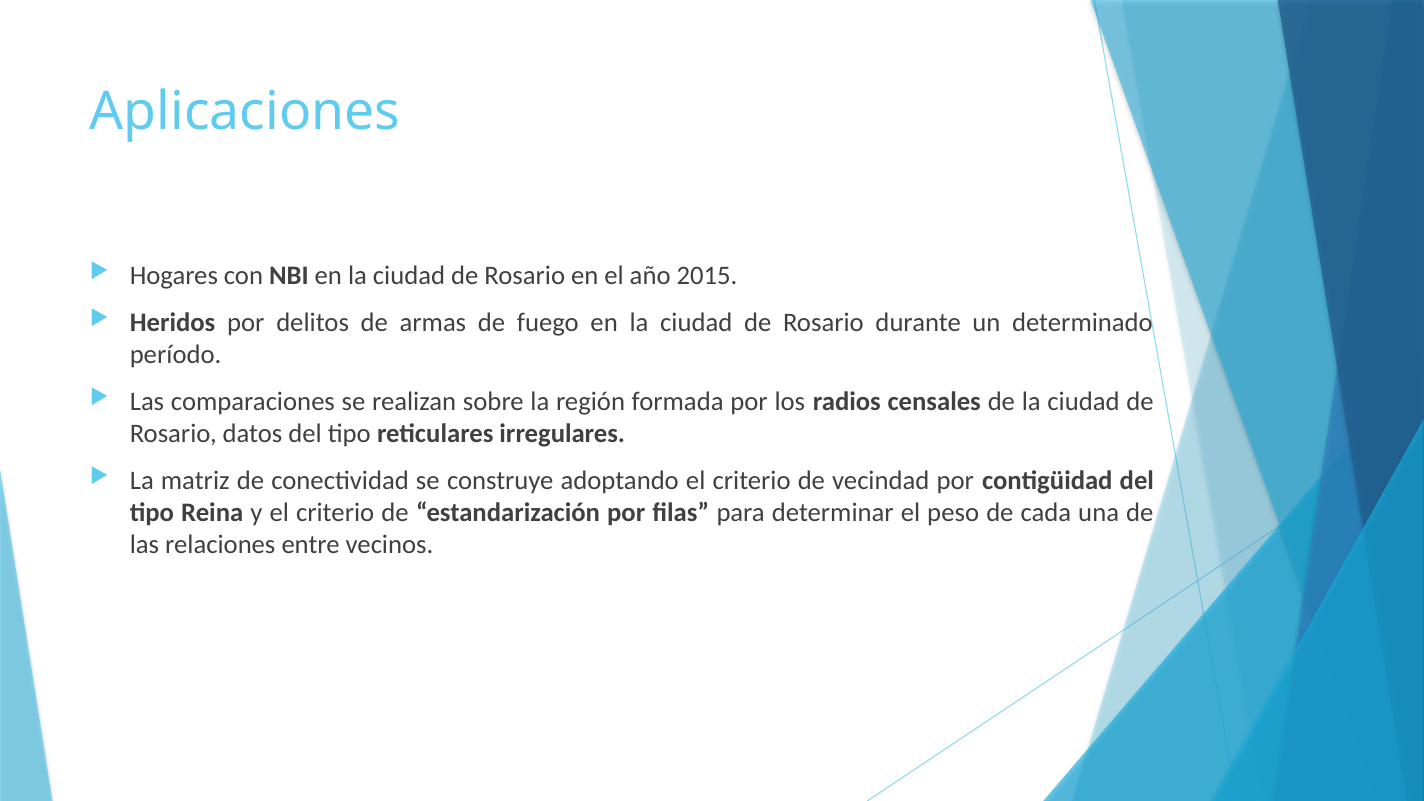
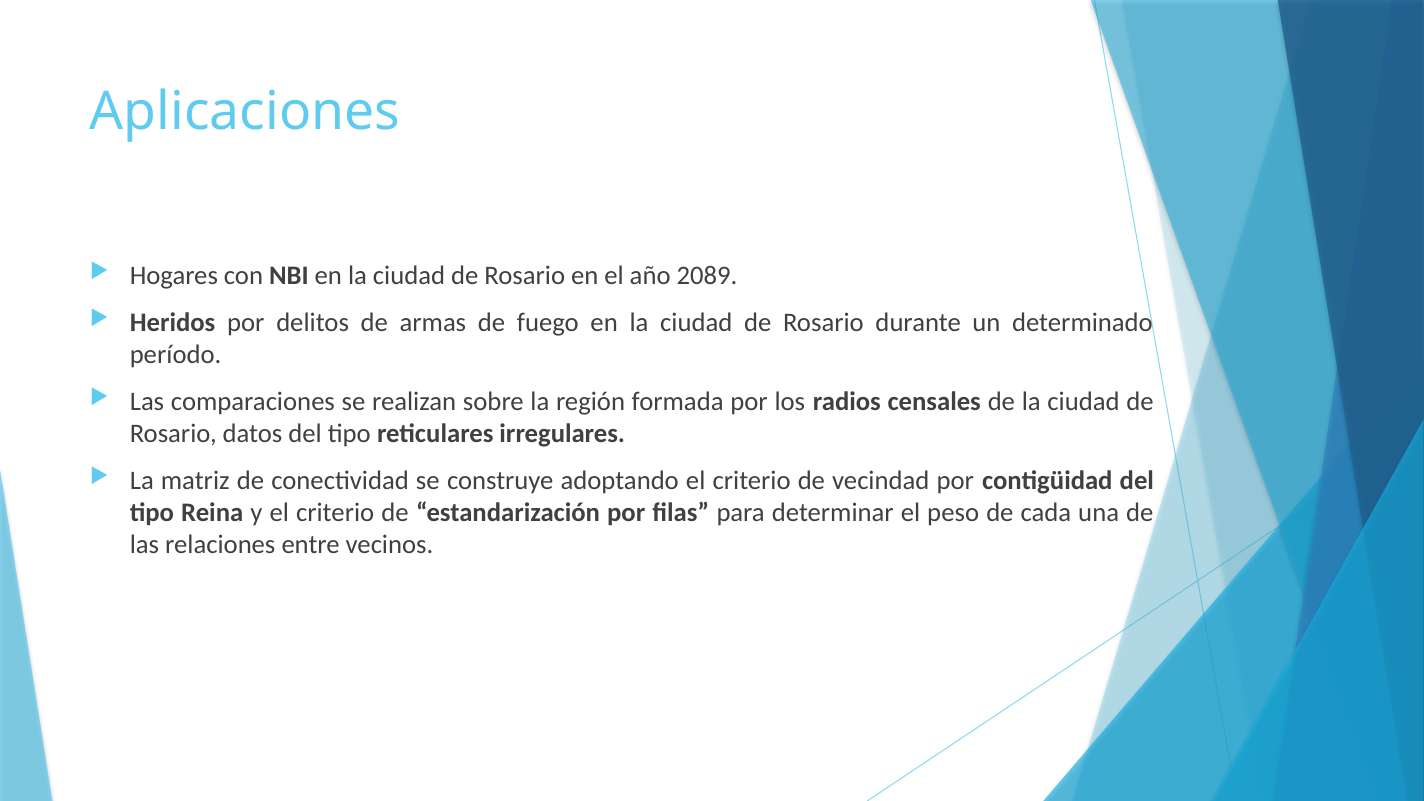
2015: 2015 -> 2089 (707, 276)
